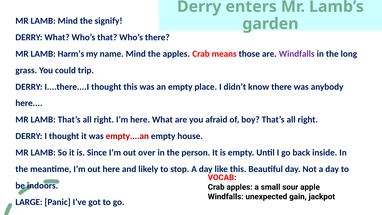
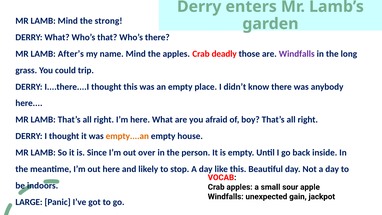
signify: signify -> strong (108, 21)
Harm’s: Harm’s -> After’s (71, 54)
means: means -> deadly (224, 54)
empty....an colour: red -> orange (127, 136)
